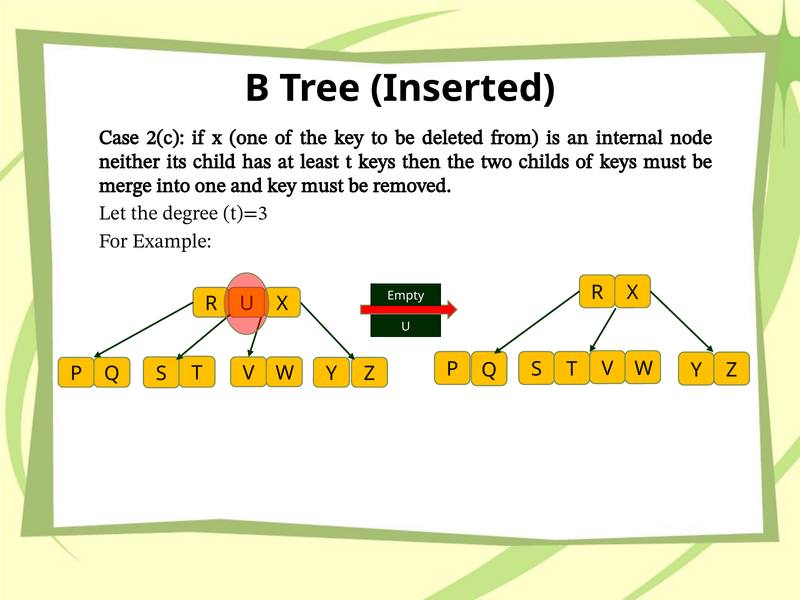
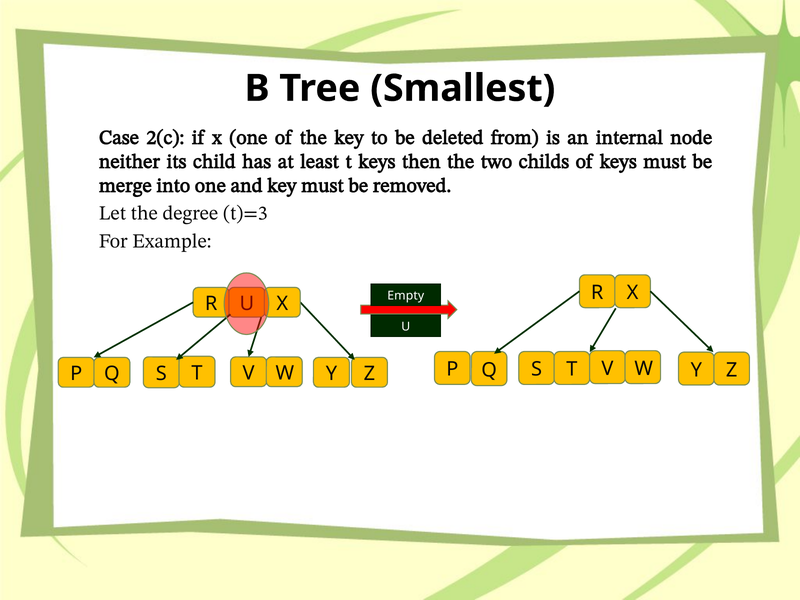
Inserted: Inserted -> Smallest (463, 88)
